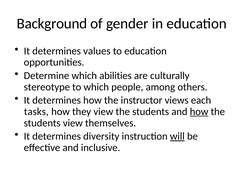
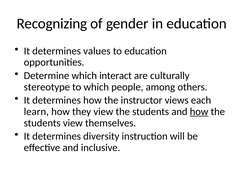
Background: Background -> Recognizing (52, 24)
abilities: abilities -> interact (116, 76)
tasks: tasks -> learn (36, 112)
will underline: present -> none (177, 136)
